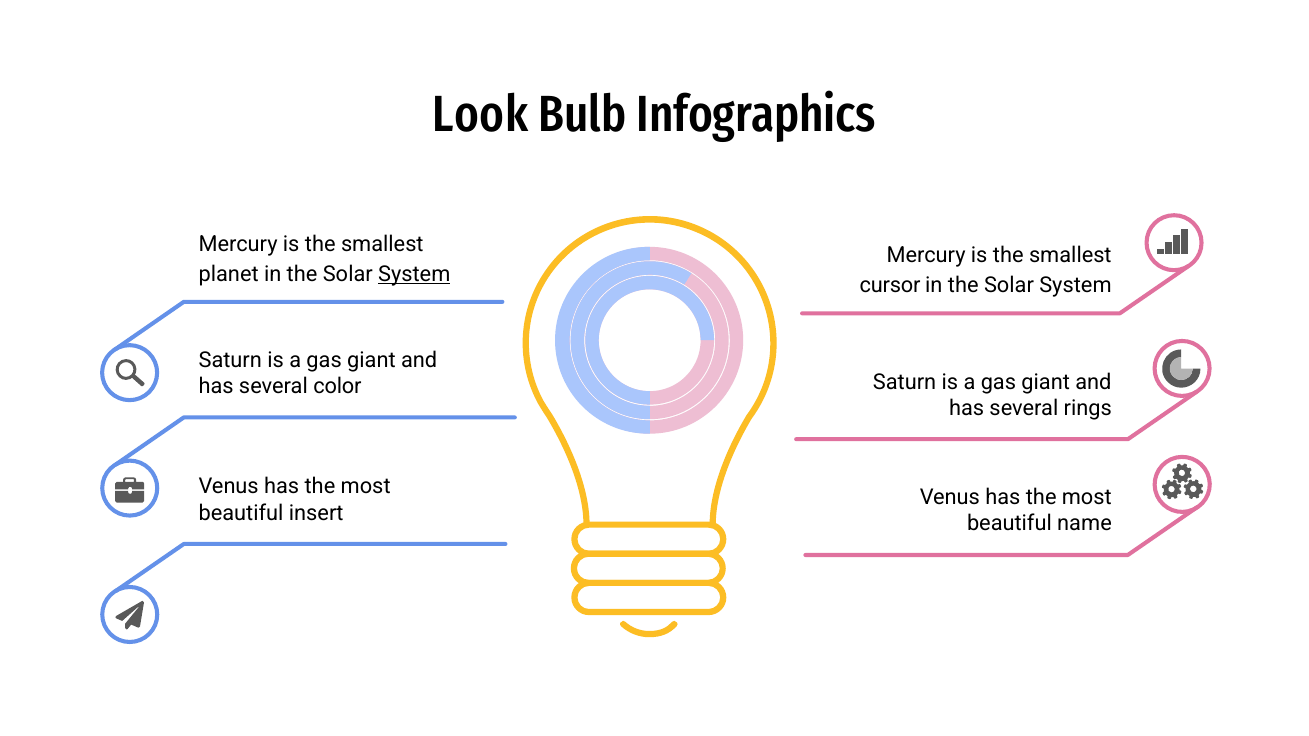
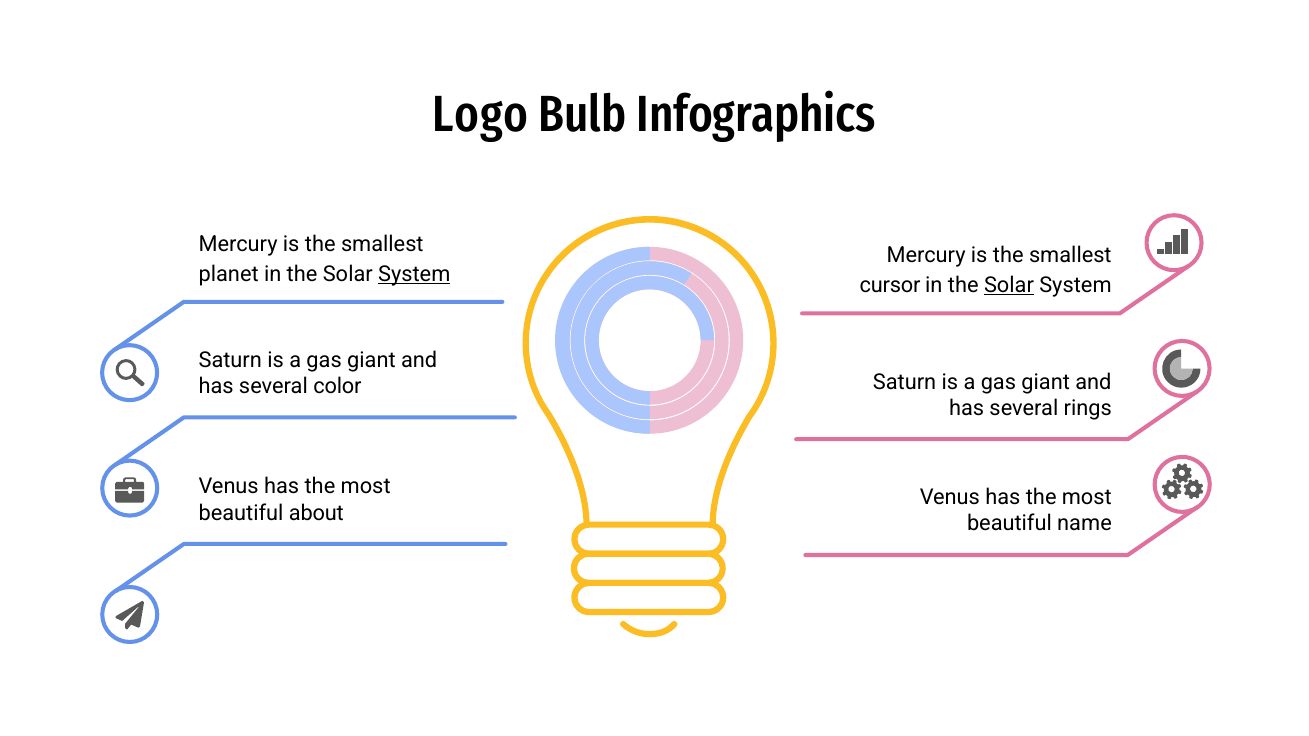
Look: Look -> Logo (481, 115)
Solar underline: none -> present (1009, 285)
insert: insert -> about (316, 513)
